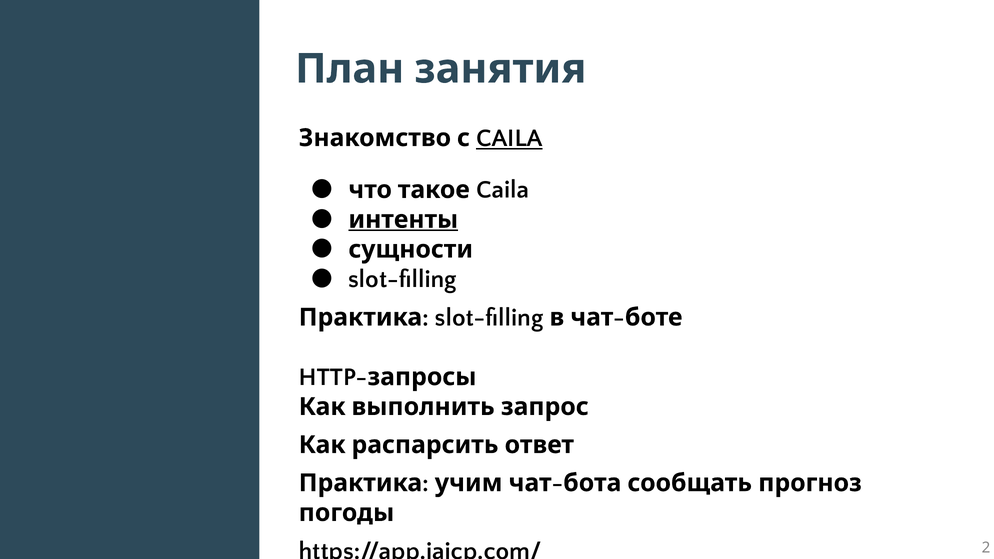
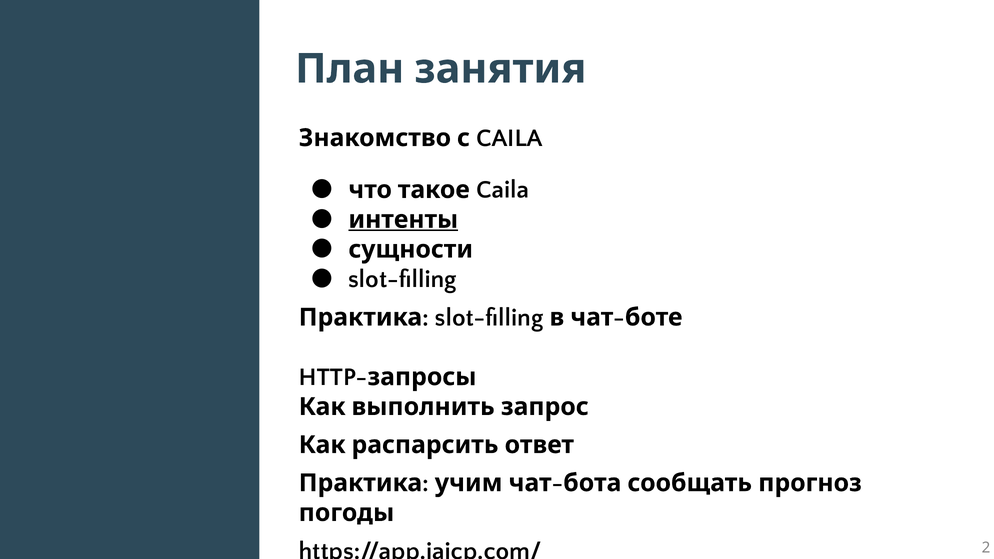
CAILA underline: present -> none (509, 138)
